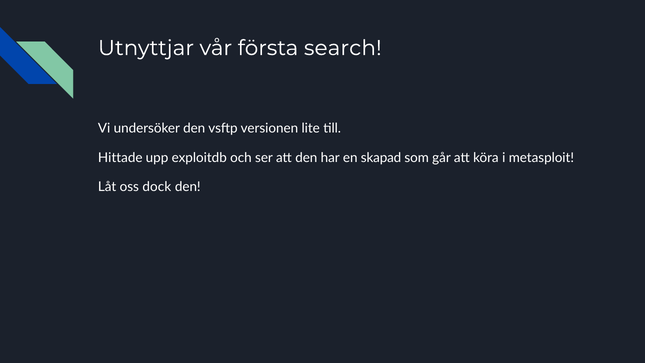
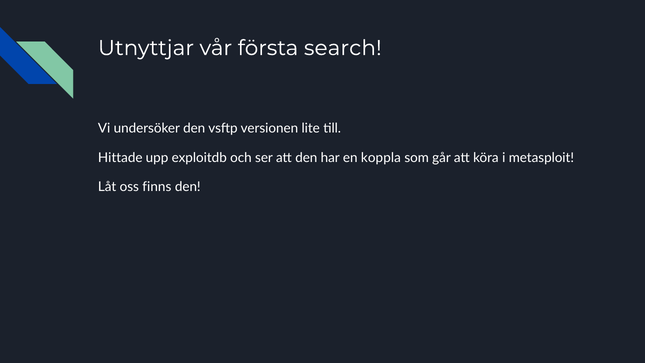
skapad: skapad -> koppla (381, 158)
dock: dock -> finns (157, 187)
